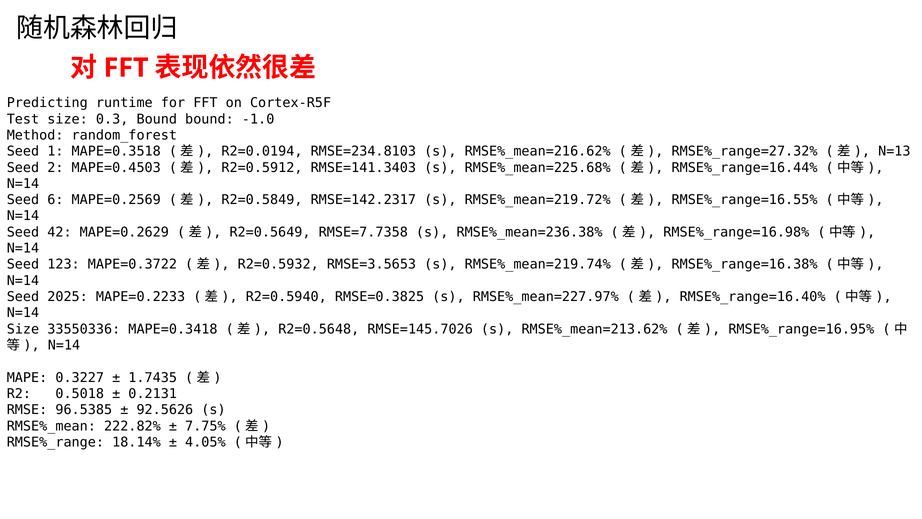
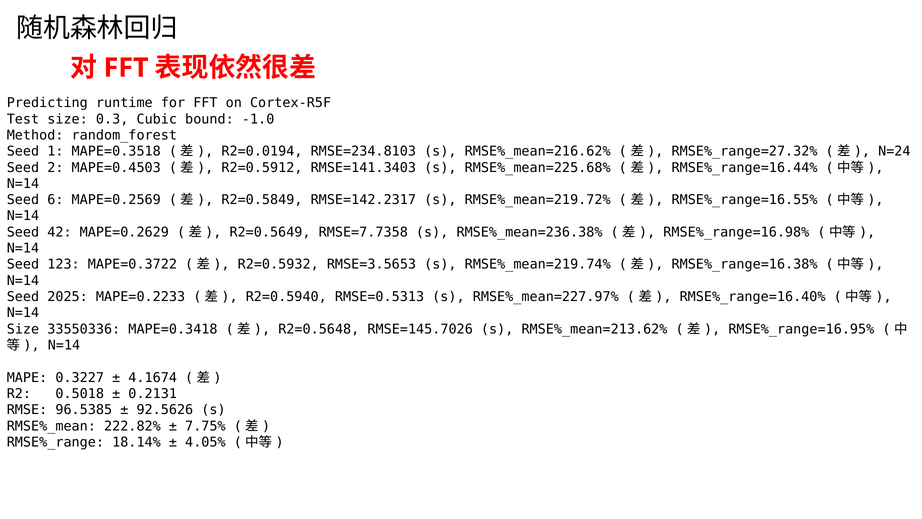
0.3 Bound: Bound -> Cubic (157, 119)
N=13: N=13 -> N=24 (894, 151)
RMSE=0.3825: RMSE=0.3825 -> RMSE=0.5313 (380, 297)
1.7435: 1.7435 -> 4.1674 (153, 377)
